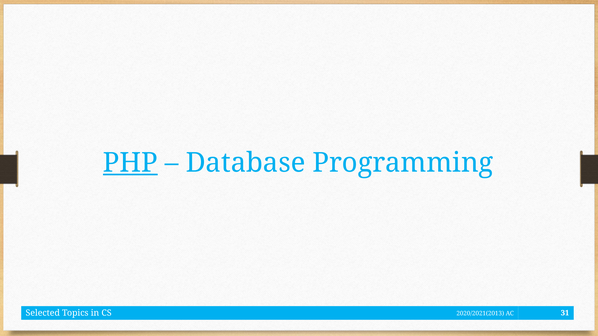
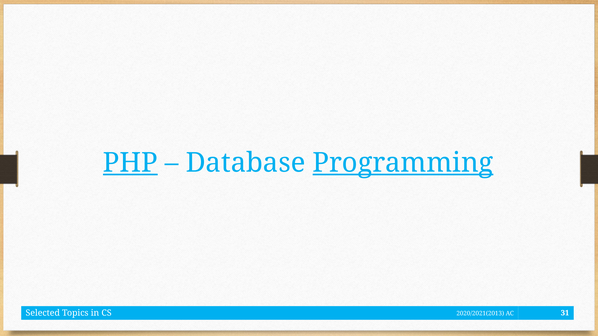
Programming underline: none -> present (403, 163)
